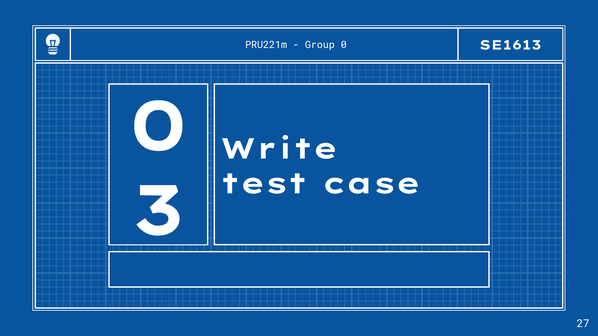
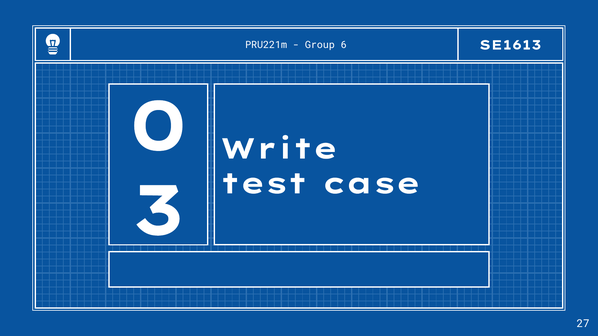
Group 0: 0 -> 6 (344, 45)
